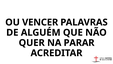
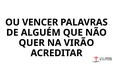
PARAR: PARAR -> VIRÃO (79, 43)
